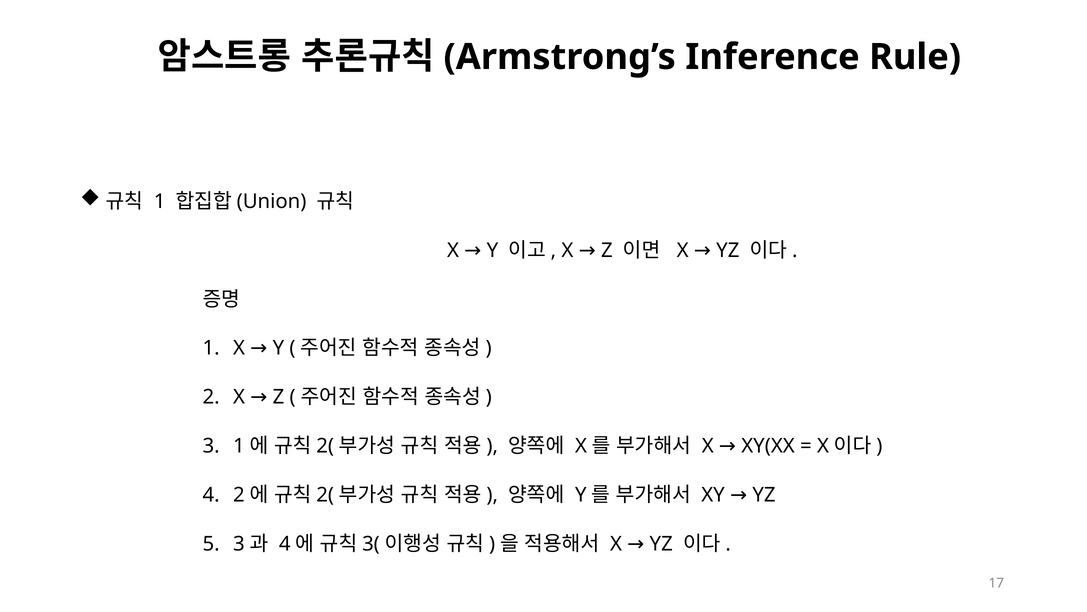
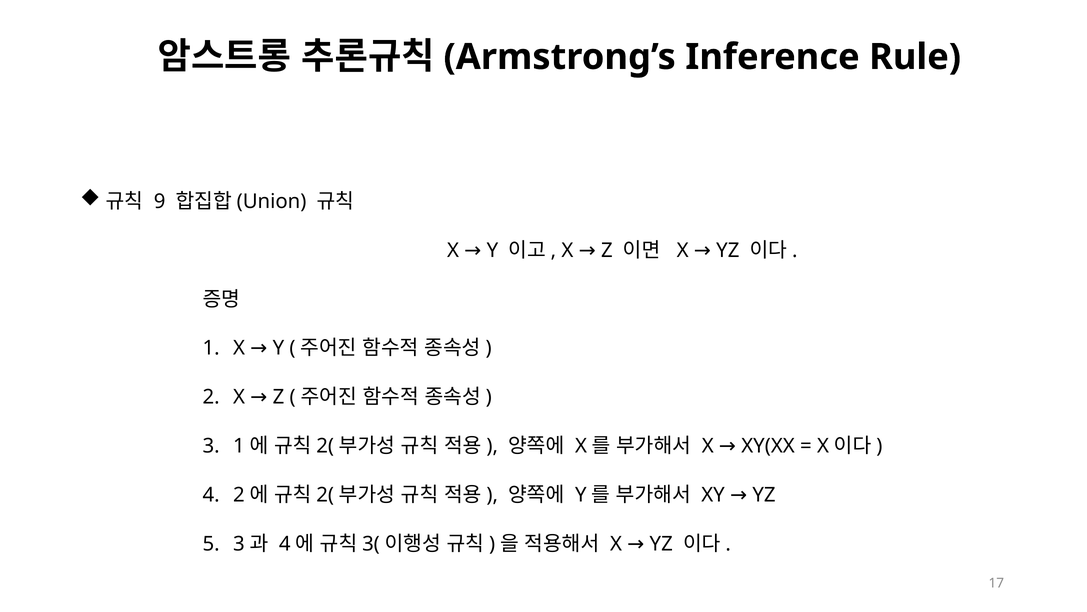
1: 1 -> 9 (160, 201)
